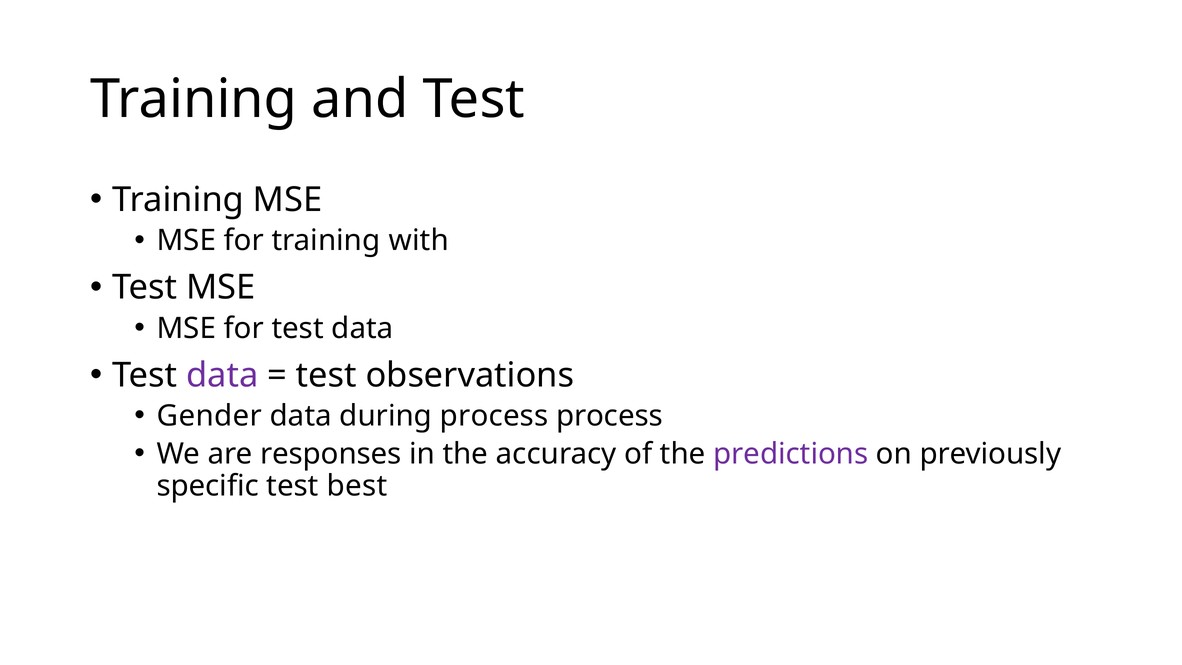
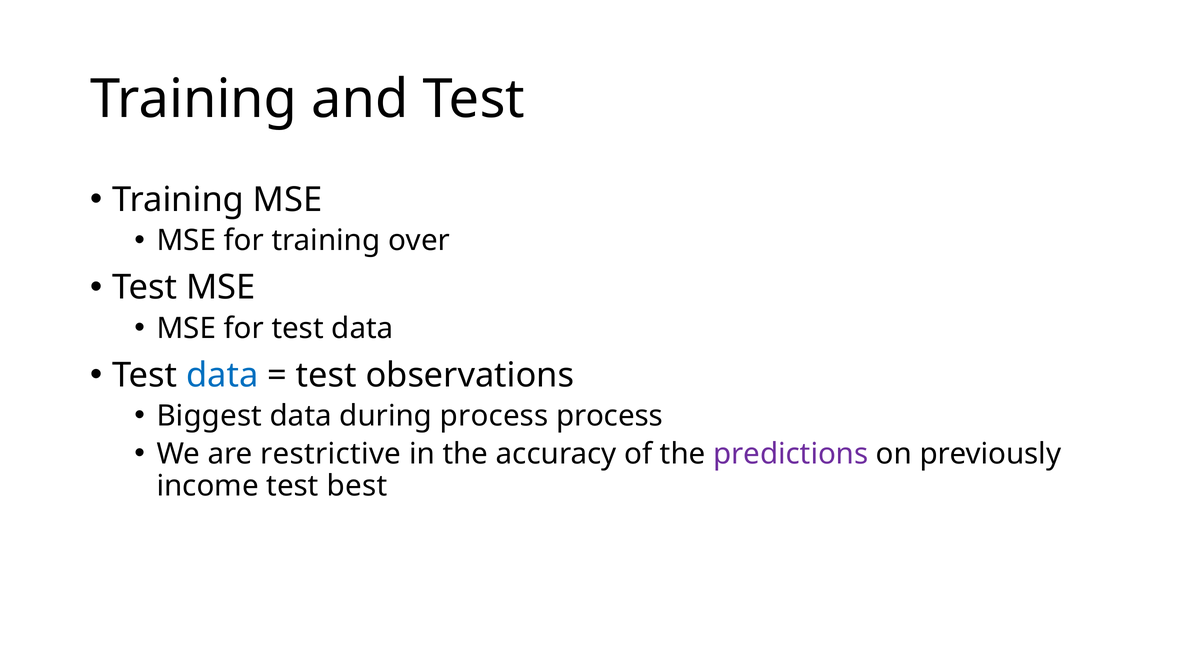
with: with -> over (419, 241)
data colour: purple -> blue (222, 375)
Gender: Gender -> Biggest (209, 416)
responses: responses -> restrictive (331, 454)
specific: specific -> income (208, 486)
